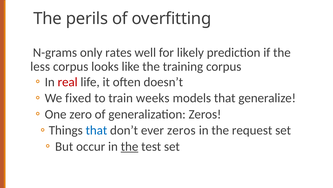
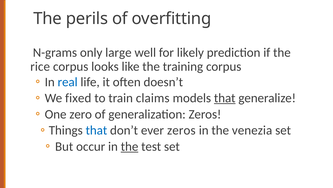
rates: rates -> large (118, 52)
less: less -> rice (40, 66)
real colour: red -> blue (68, 82)
weeks: weeks -> claims (153, 98)
that underline: none -> present (225, 98)
request: request -> venezia (252, 130)
